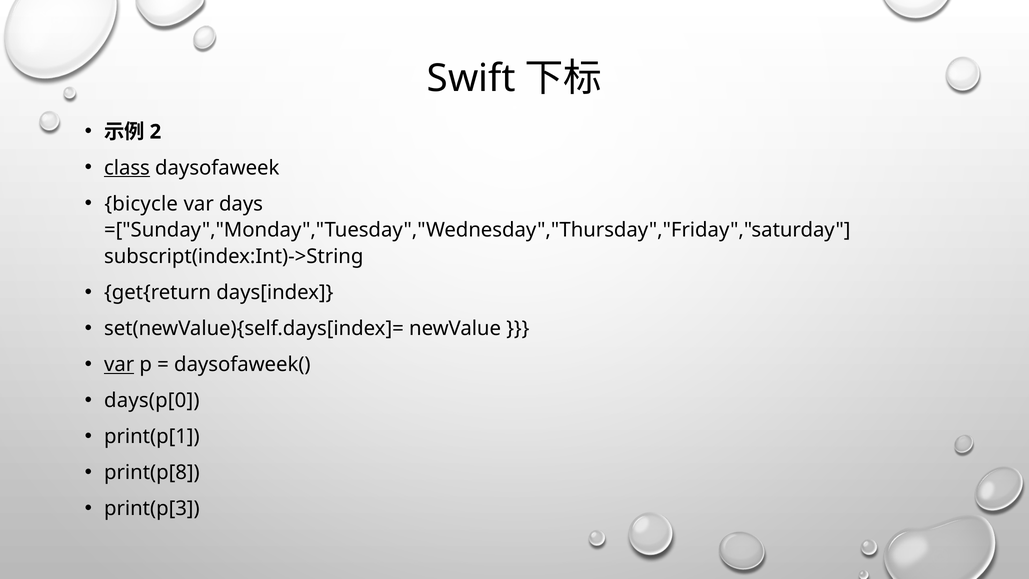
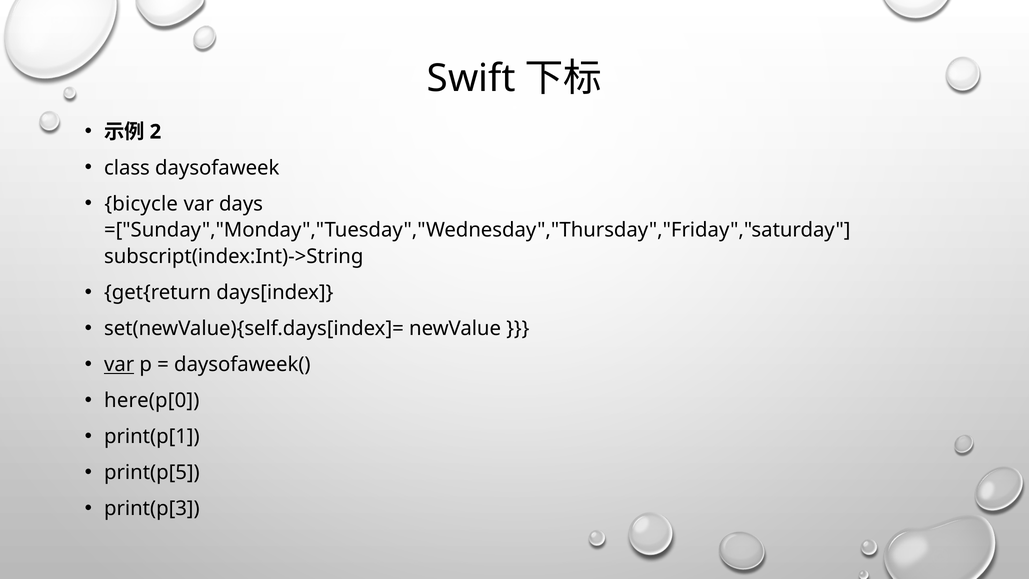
class underline: present -> none (127, 168)
days(p[0: days(p[0 -> here(p[0 (152, 401)
print(p[8: print(p[8 -> print(p[5 (152, 473)
